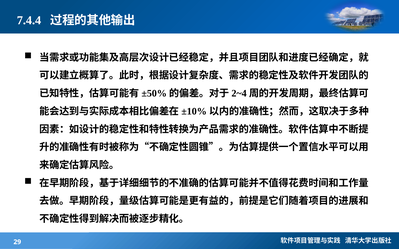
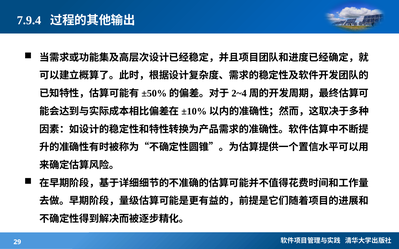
7.4.4: 7.4.4 -> 7.9.4 (29, 20)
